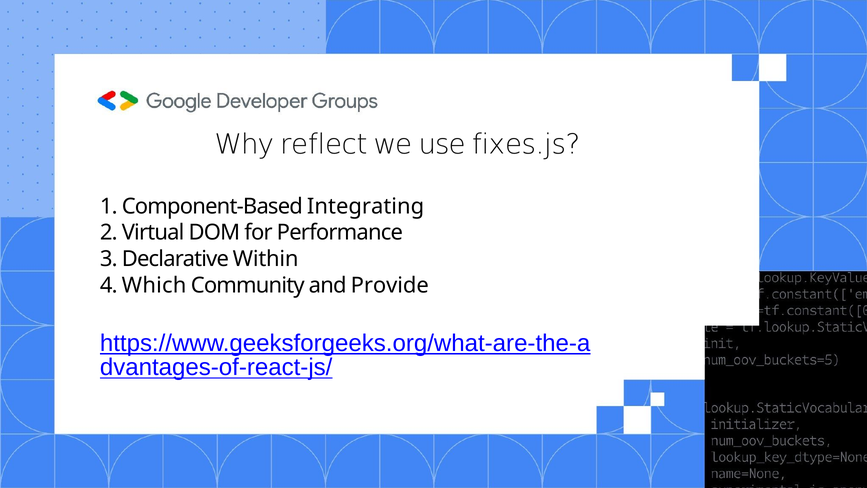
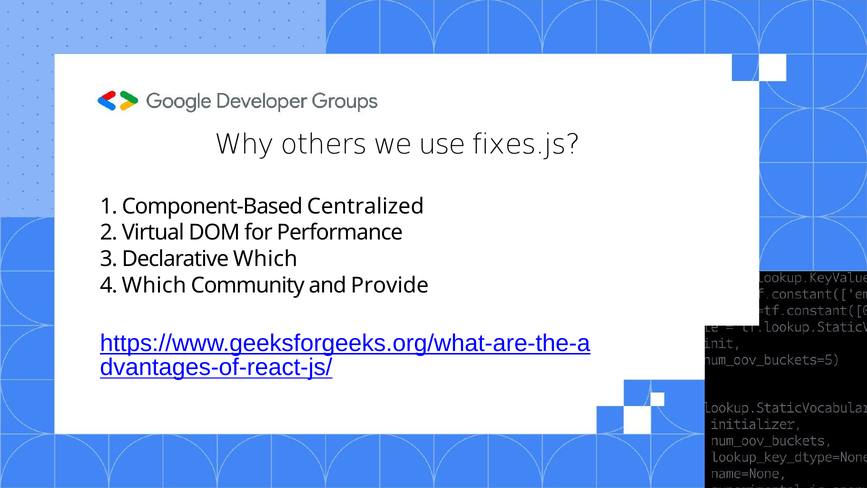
reflect: reflect -> others (324, 144)
Integrating: Integrating -> Centralized (366, 206)
Declarative Within: Within -> Which (265, 259)
